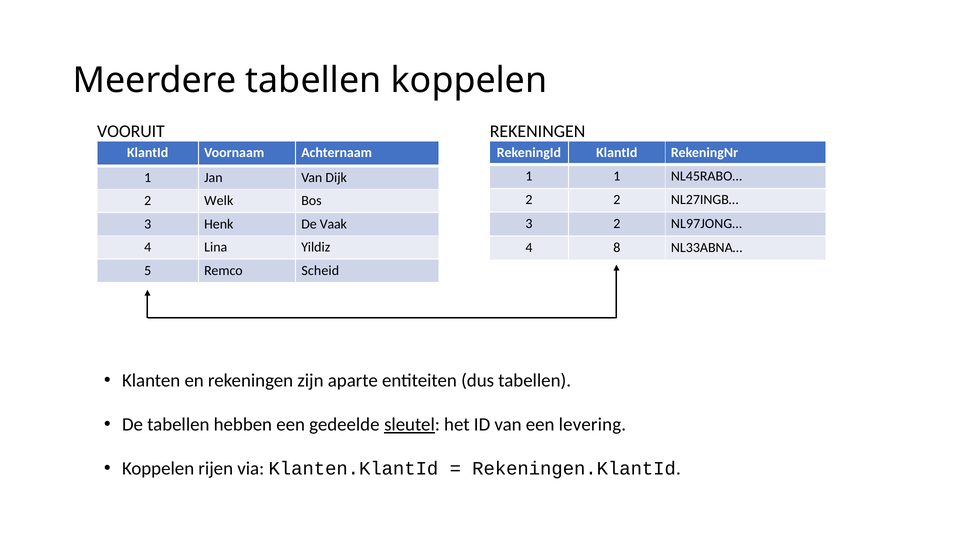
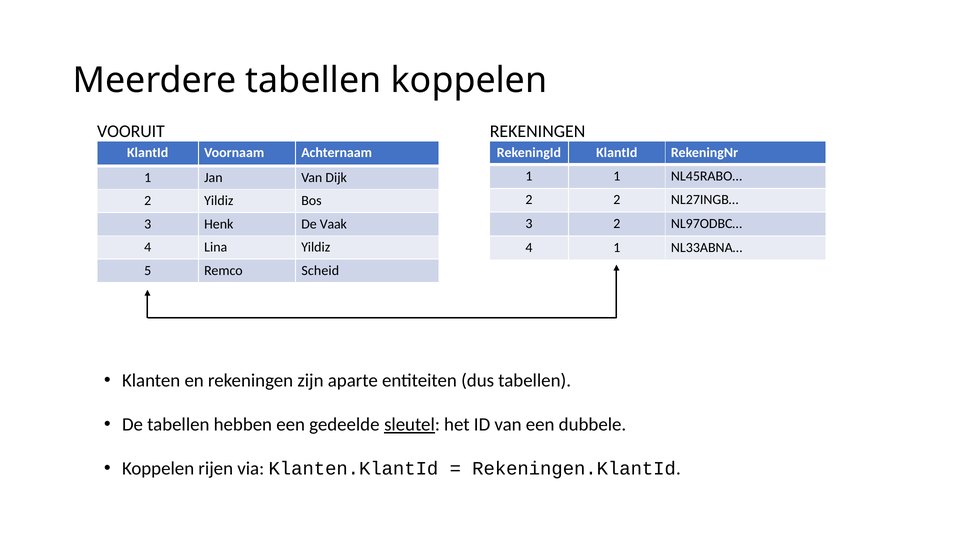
2 Welk: Welk -> Yildiz (219, 201)
NL97JONG…: NL97JONG… -> NL97ODBC… (706, 224)
4 8: 8 -> 1 (617, 248)
levering: levering -> dubbele (592, 425)
